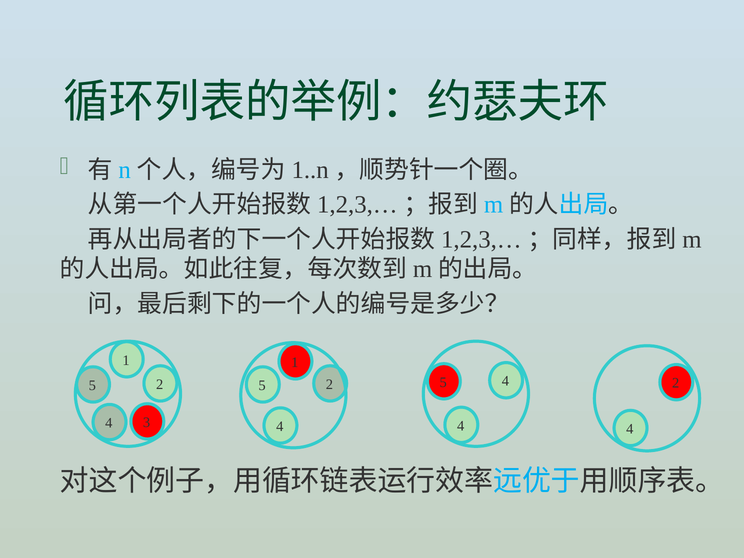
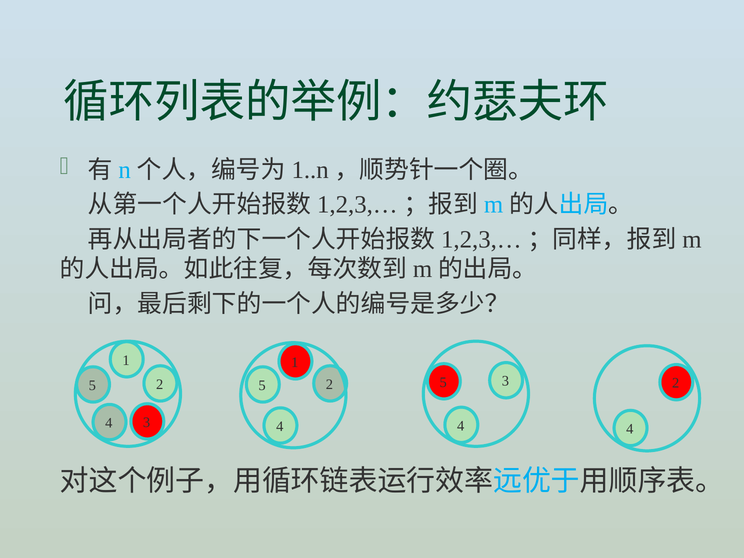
5 4: 4 -> 3 (505, 381)
